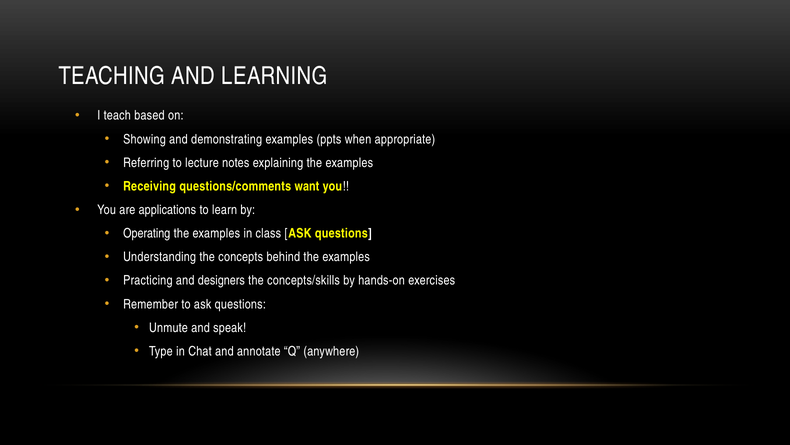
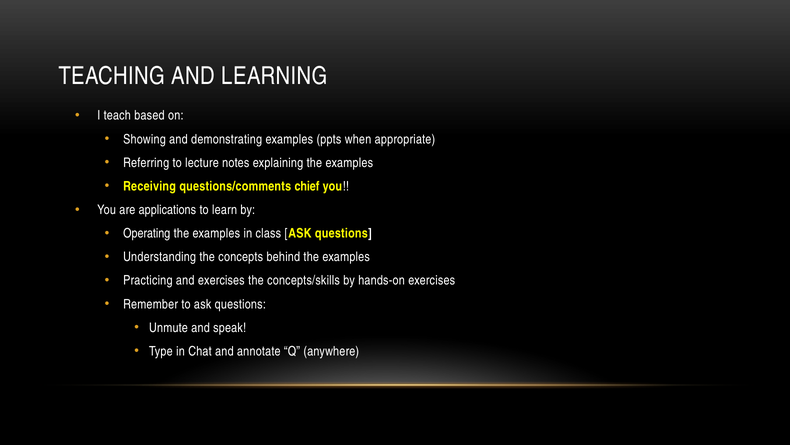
want: want -> chief (307, 186)
and designers: designers -> exercises (221, 280)
